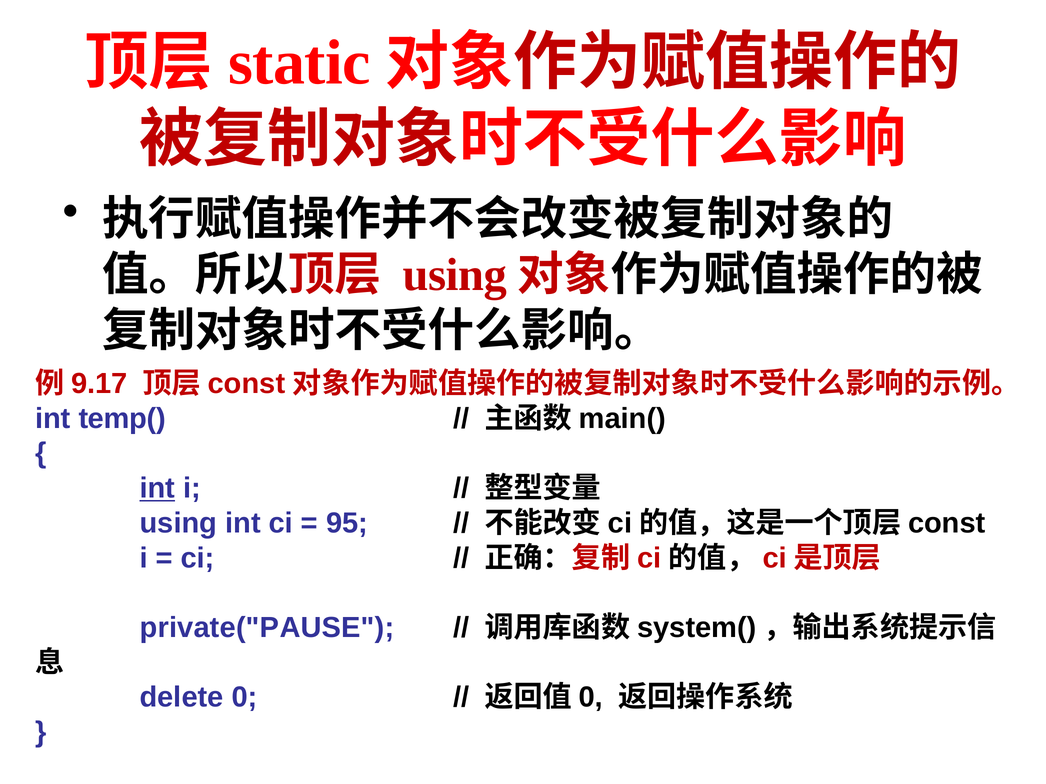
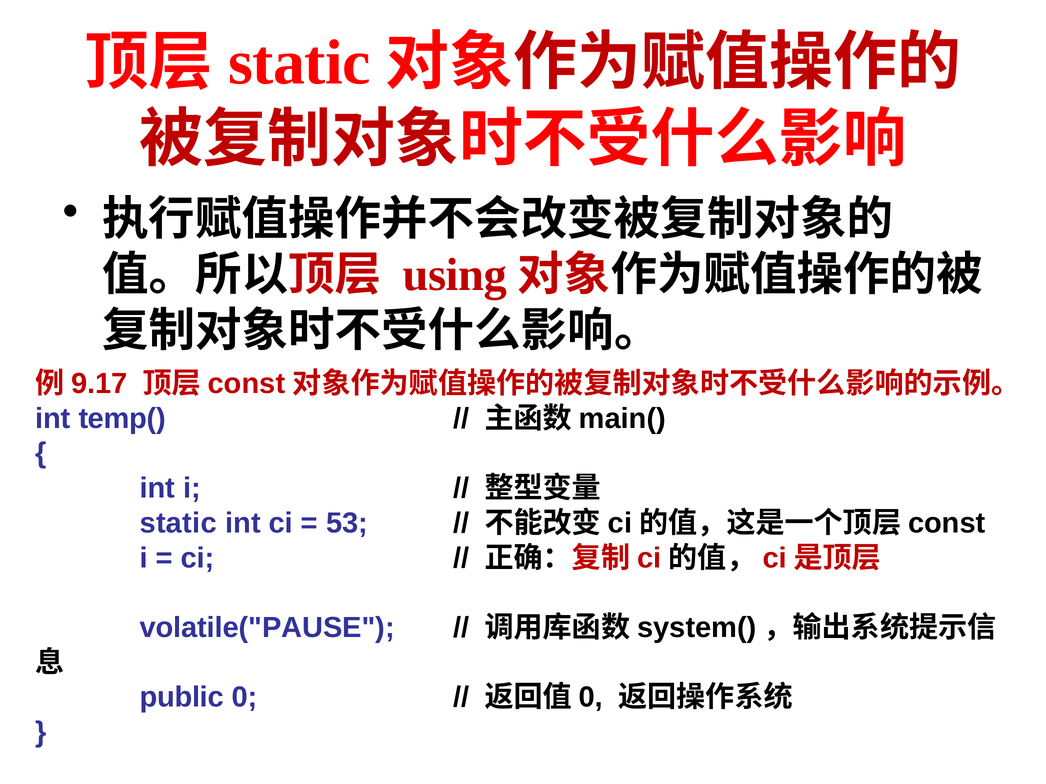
int underline: present -> none (157, 489)
using: using -> static (178, 523)
95: 95 -> 53 (347, 523)
private("PAUSE: private("PAUSE -> volatile("PAUSE (267, 628)
delete: delete -> public (182, 698)
